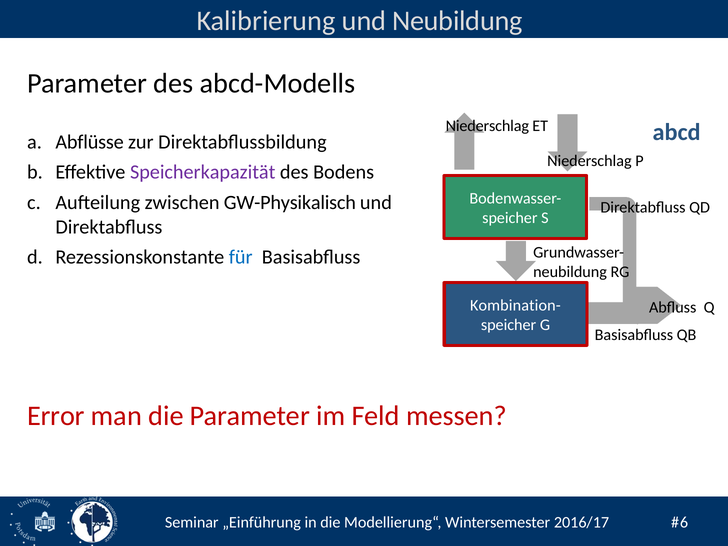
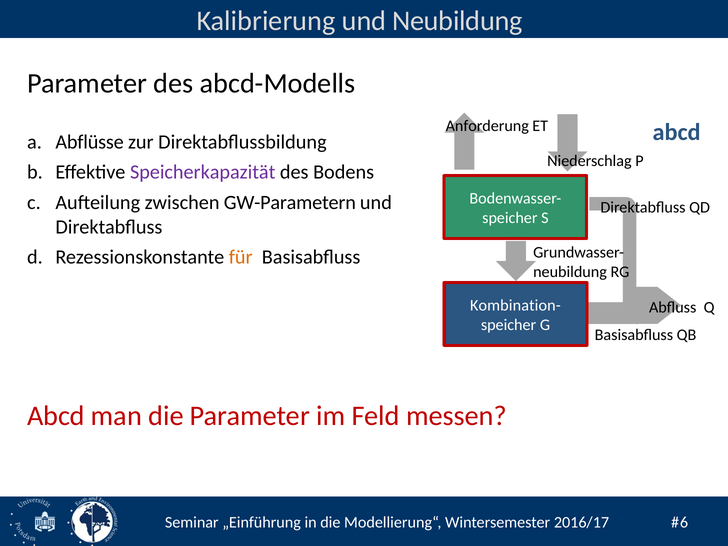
Niederschlag: Niederschlag -> Anforderung (487, 126)
GW-Physikalisch: GW-Physikalisch -> GW-Parametern (290, 203)
für colour: blue -> orange (241, 257)
Error: Error -> Abcd (56, 416)
